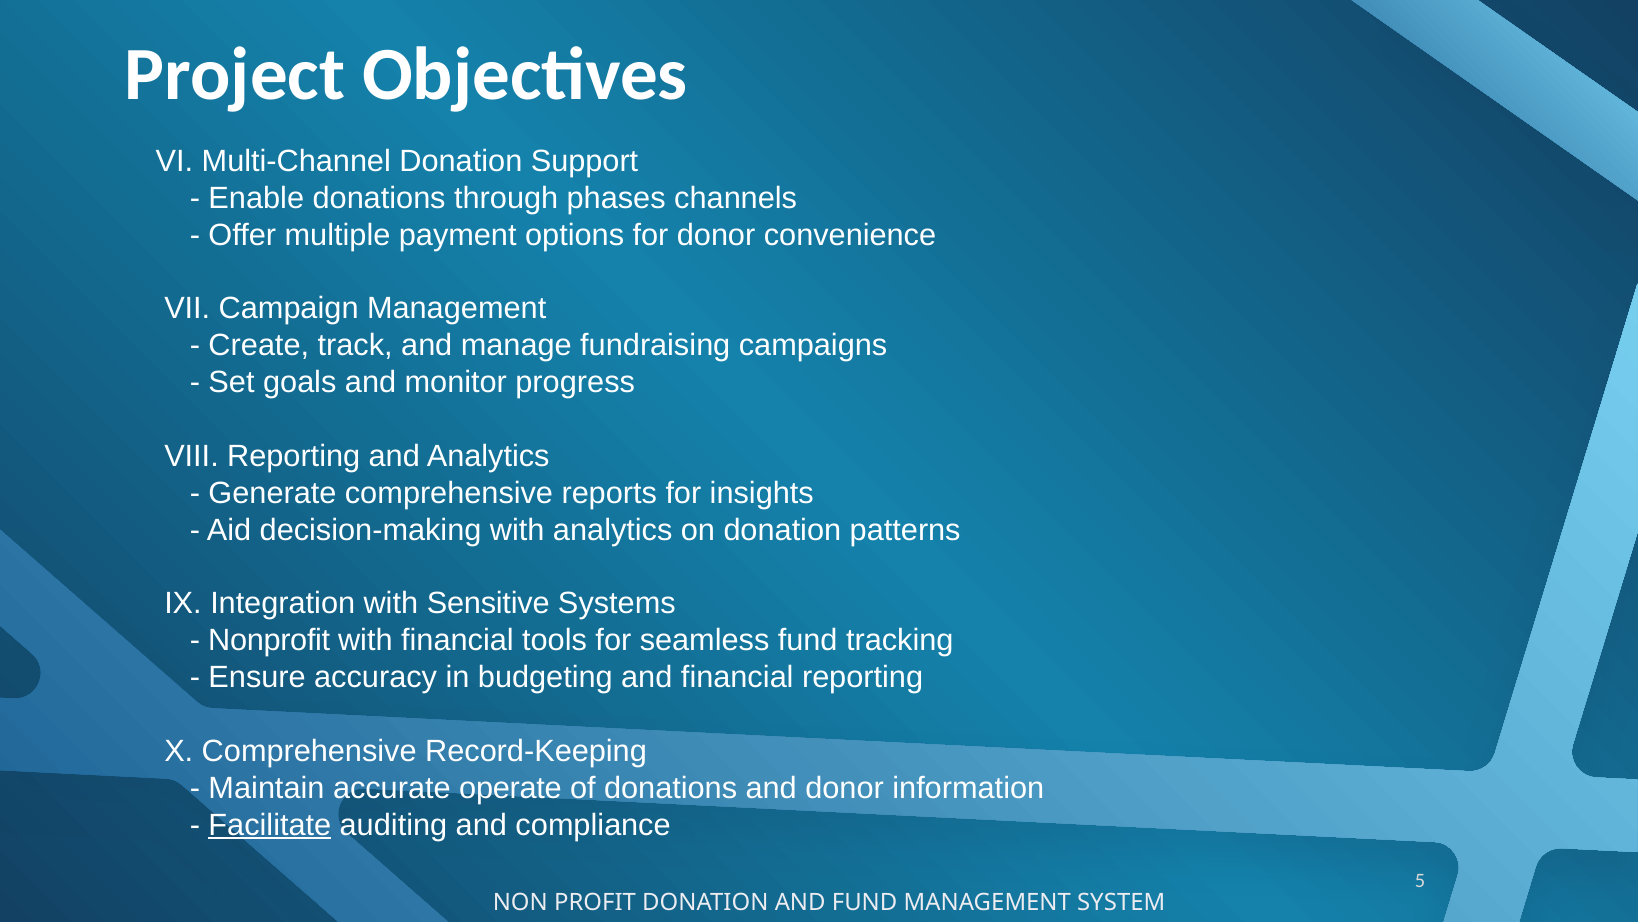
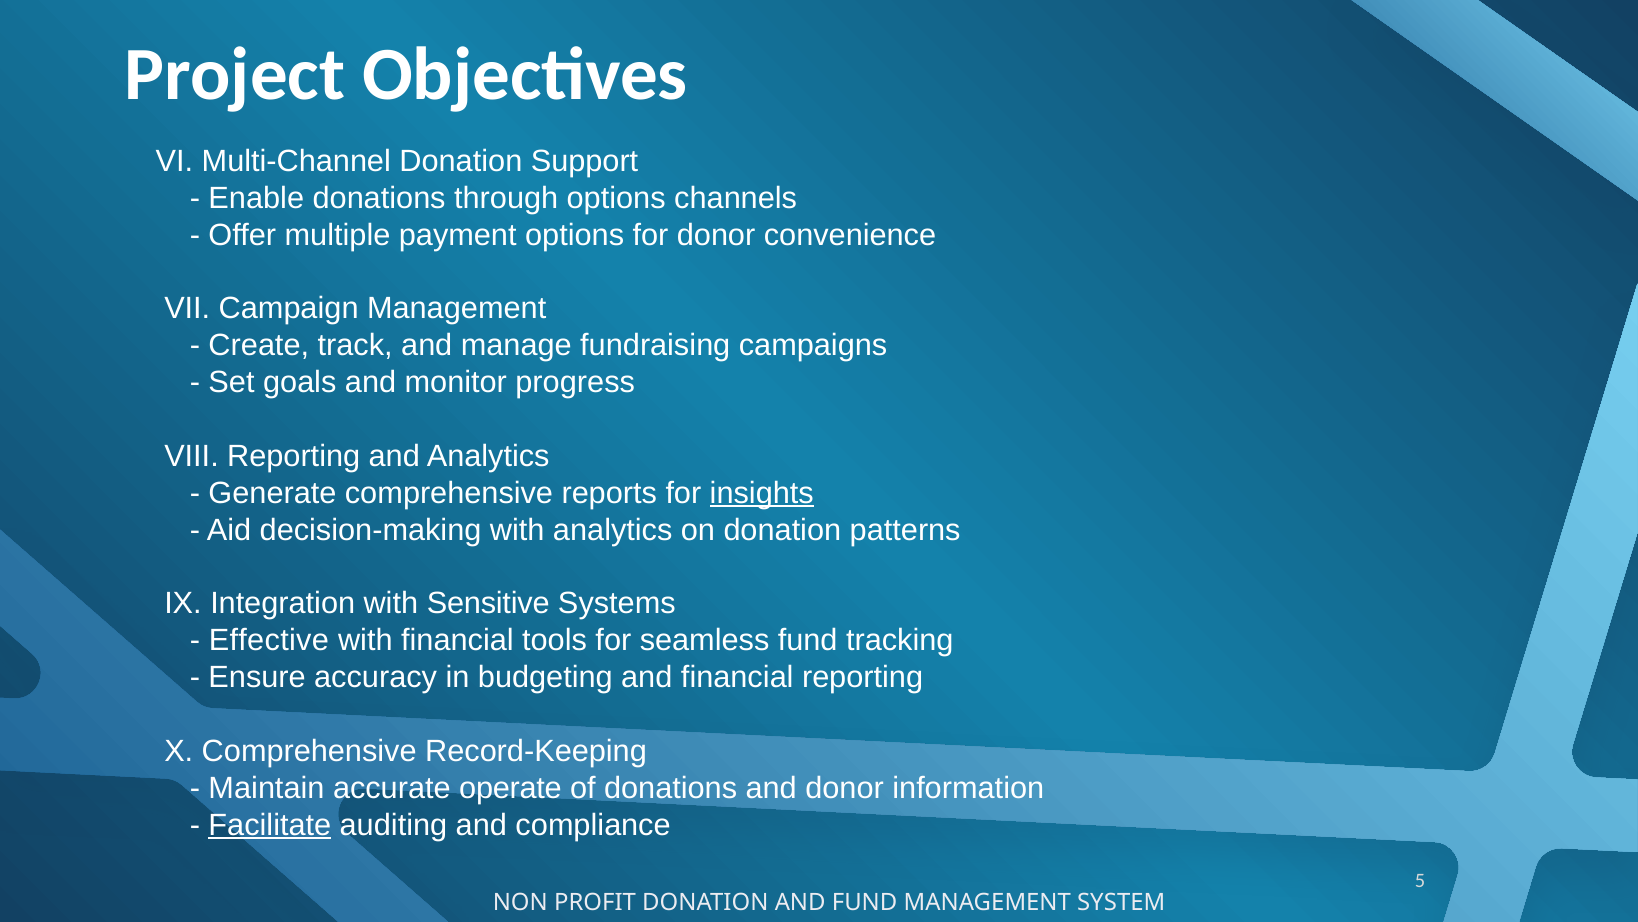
through phases: phases -> options (616, 198)
insights underline: none -> present (762, 493)
Nonprofit: Nonprofit -> Effective (269, 640)
